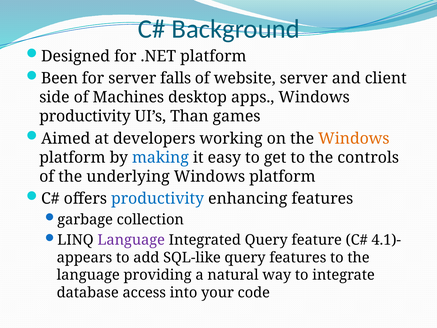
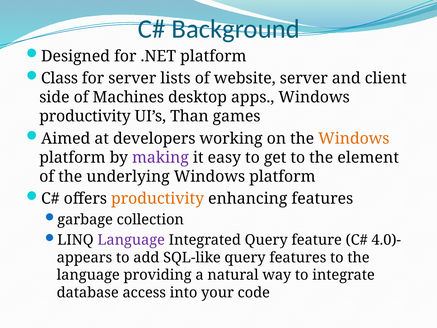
Been: Been -> Class (59, 78)
falls: falls -> lists (175, 78)
making colour: blue -> purple (160, 157)
controls: controls -> element (368, 157)
productivity colour: blue -> orange (158, 198)
4.1)-: 4.1)- -> 4.0)- (386, 240)
